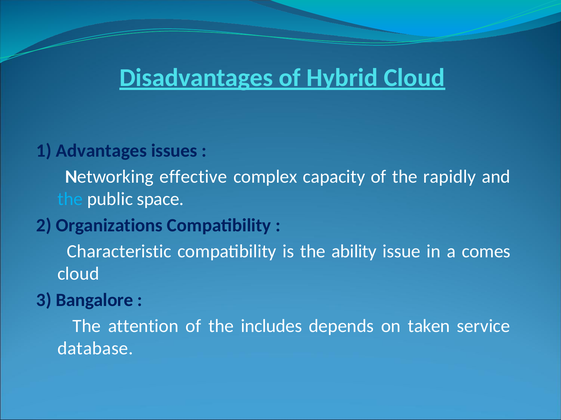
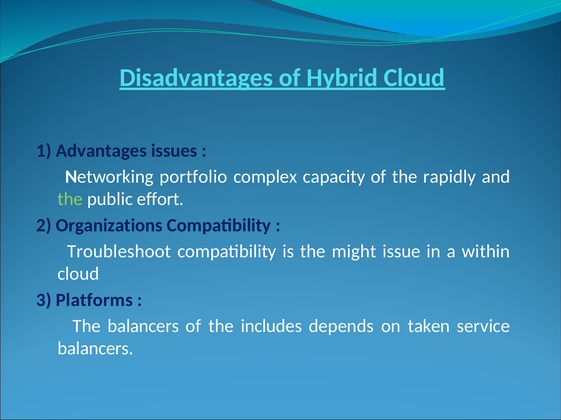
effective: effective -> portfolio (193, 177)
the colour: light blue -> light green (70, 200)
space: space -> effort (160, 200)
Characteristic: Characteristic -> Troubleshoot (119, 252)
ability: ability -> might (354, 252)
comes: comes -> within (486, 252)
Bangalore: Bangalore -> Platforms (94, 300)
The attention: attention -> balancers (143, 327)
database: database -> balancers (95, 349)
